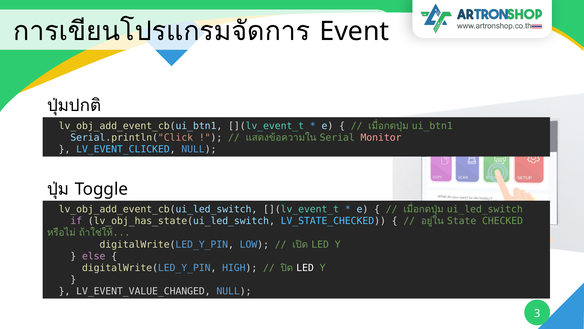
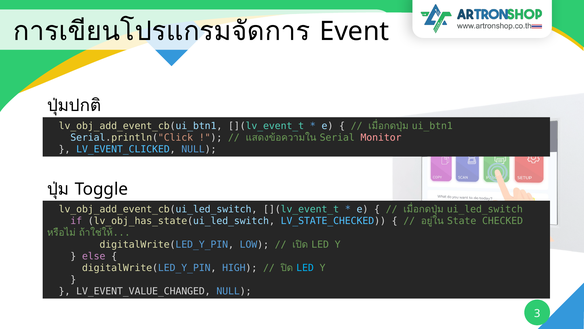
LED colour: white -> light blue (305, 267)
